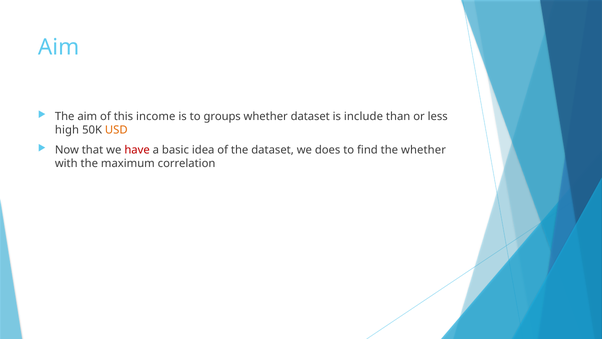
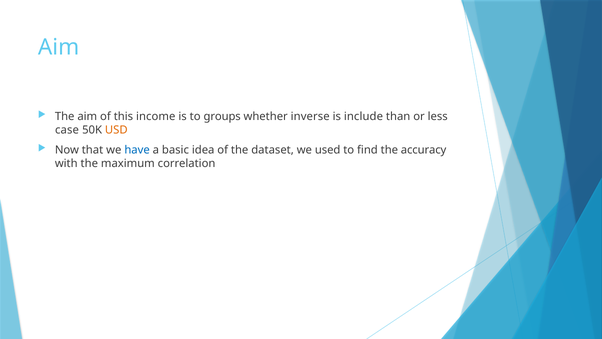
whether dataset: dataset -> inverse (310, 117)
high: high -> case (67, 130)
have colour: red -> blue (137, 150)
does: does -> used (328, 150)
the whether: whether -> accuracy (424, 150)
